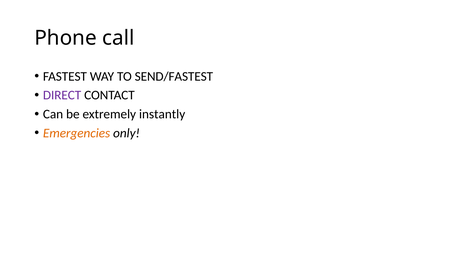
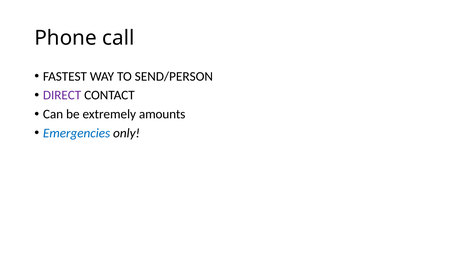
SEND/FASTEST: SEND/FASTEST -> SEND/PERSON (174, 76)
instantly: instantly -> amounts (162, 114)
Emergencies colour: orange -> blue (77, 133)
